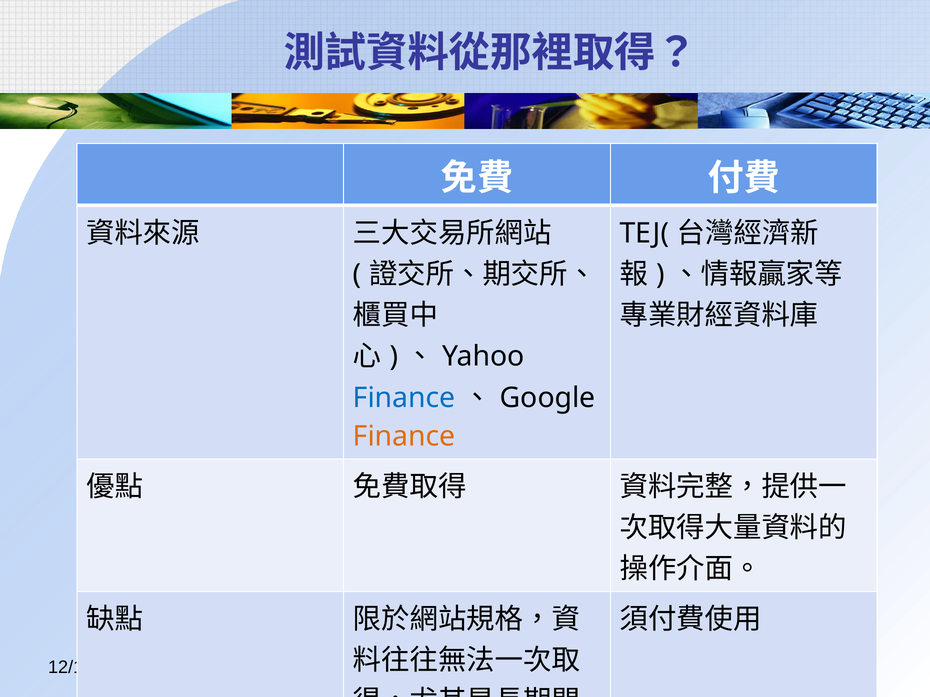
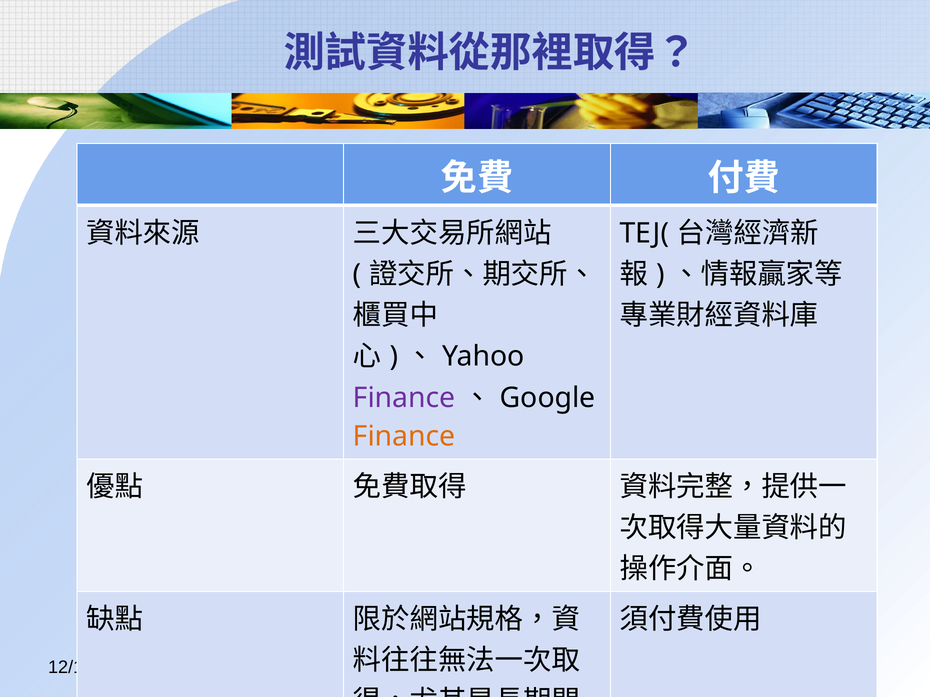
Finance colour: blue -> purple (404, 398)
